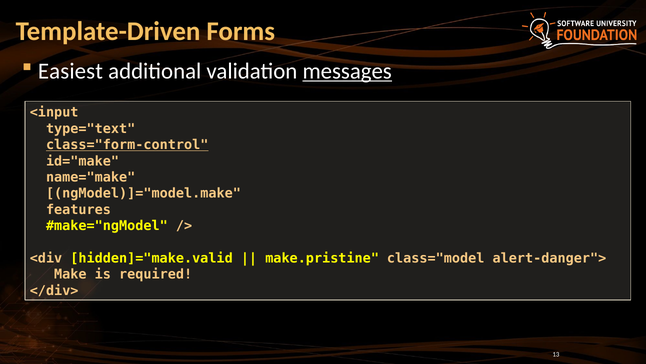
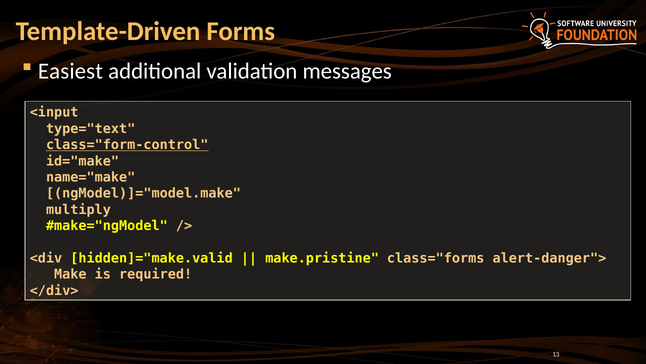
messages underline: present -> none (347, 71)
features: features -> multiply (78, 209)
class="model: class="model -> class="forms (436, 258)
